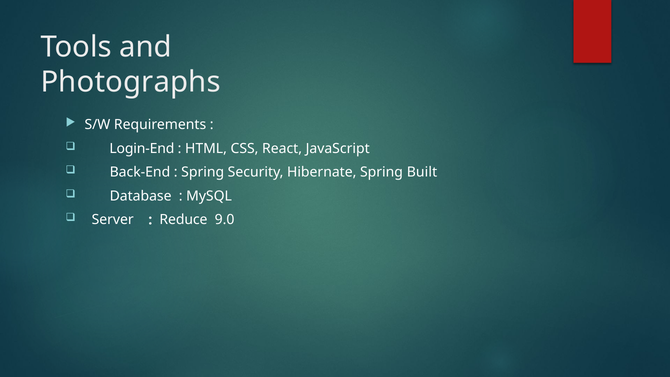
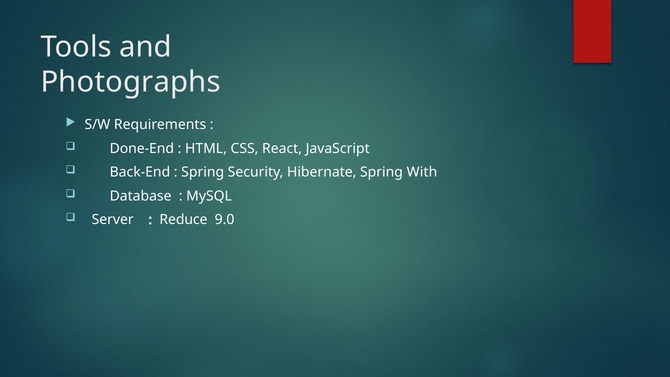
Login-End: Login-End -> Done-End (142, 148)
Built: Built -> With (422, 172)
